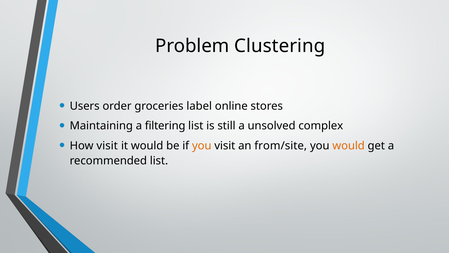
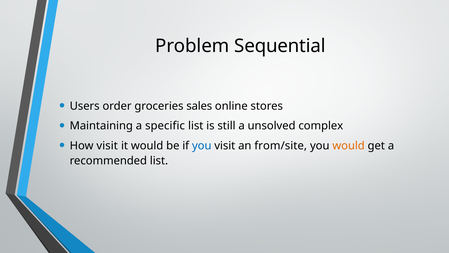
Clustering: Clustering -> Sequential (280, 46)
label: label -> sales (199, 106)
filtering: filtering -> specific (165, 126)
you colour: orange -> blue (202, 146)
